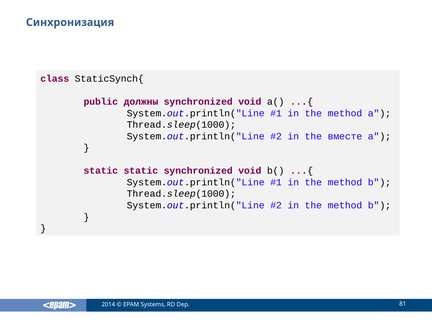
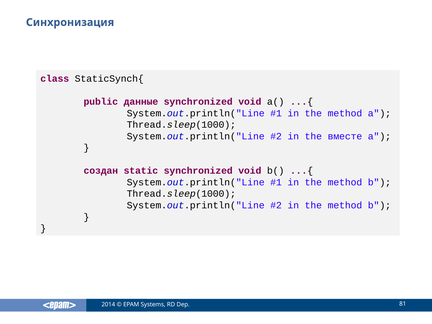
должны: должны -> данные (141, 102)
static: static -> создан (101, 171)
